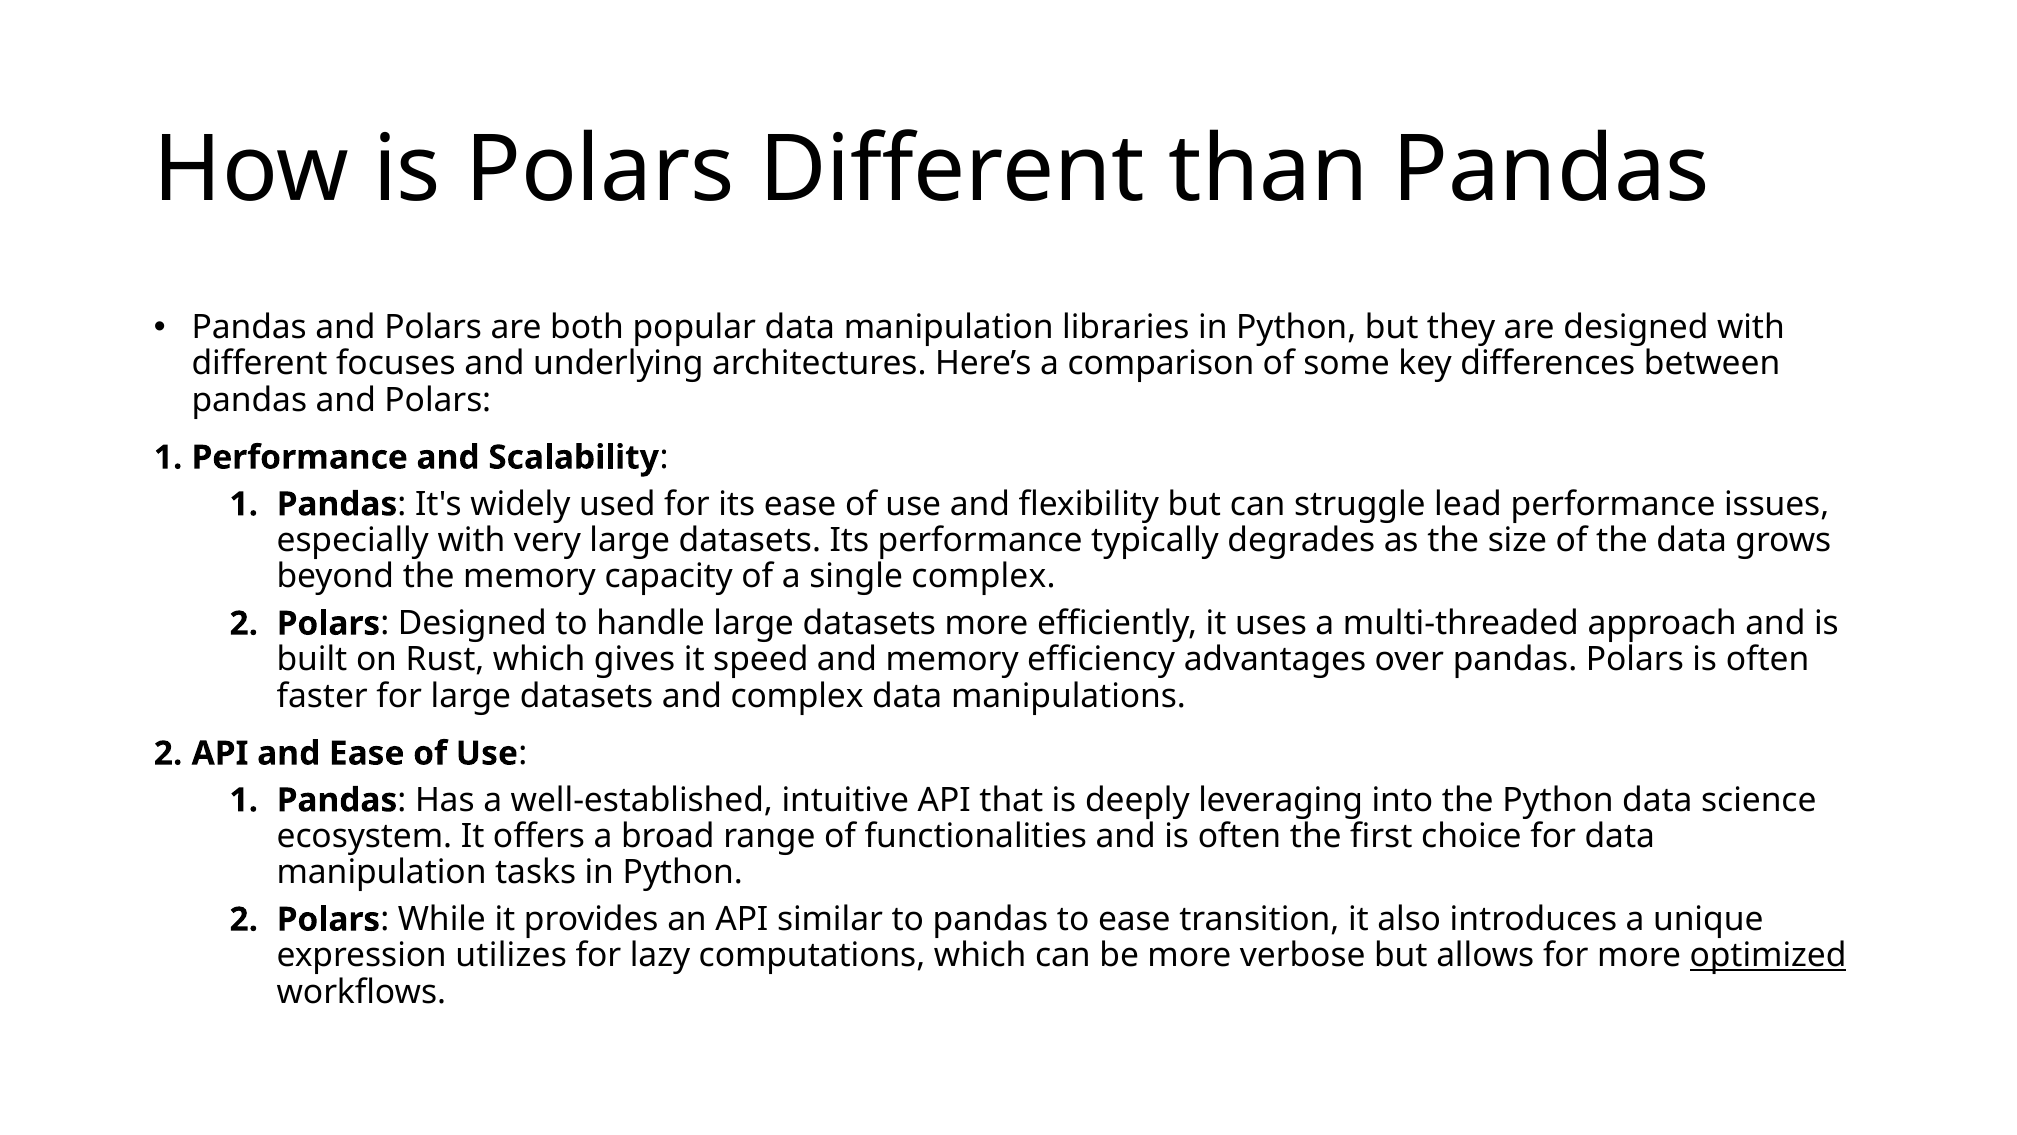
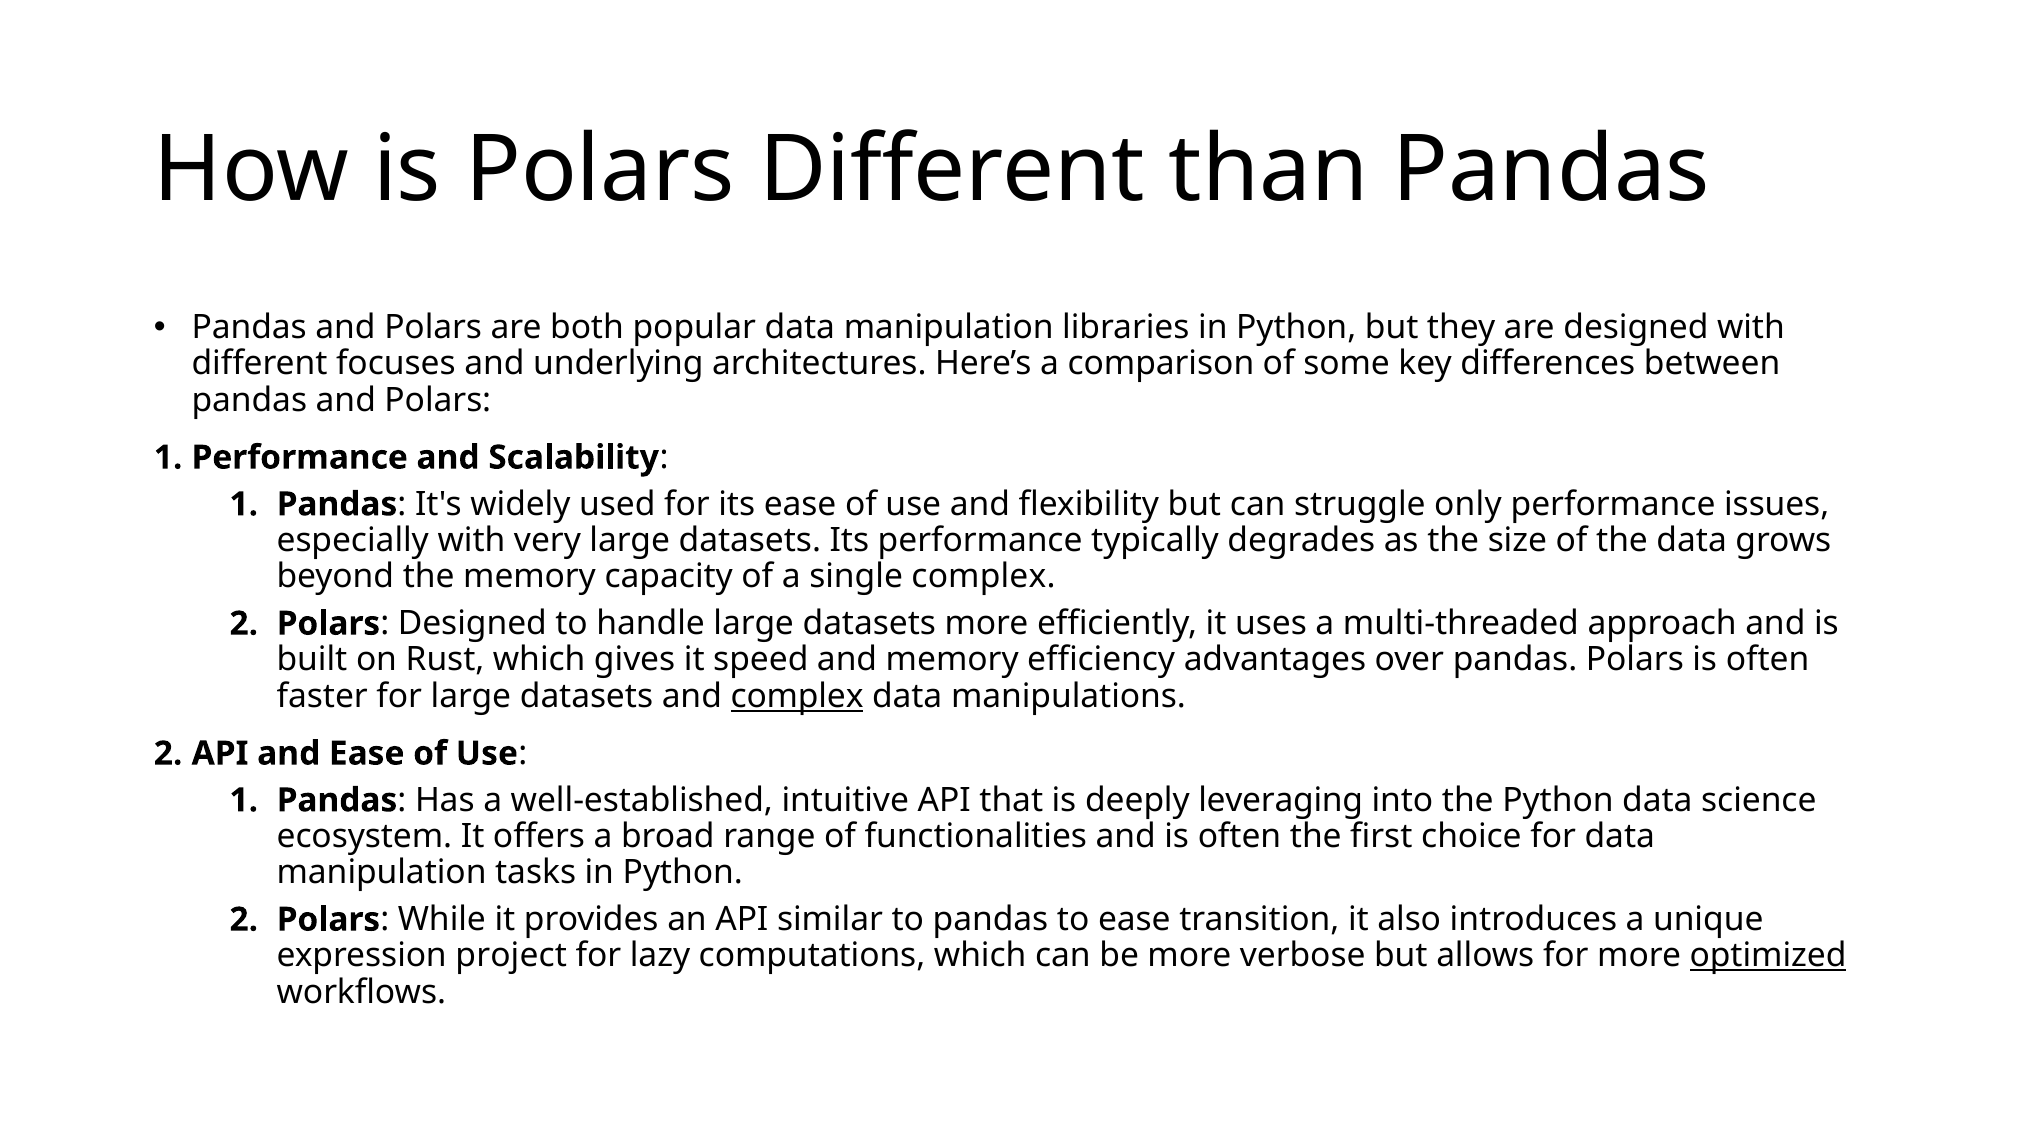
lead: lead -> only (1468, 504)
complex underline: none -> present (797, 696)
utilizes: utilizes -> project (511, 956)
